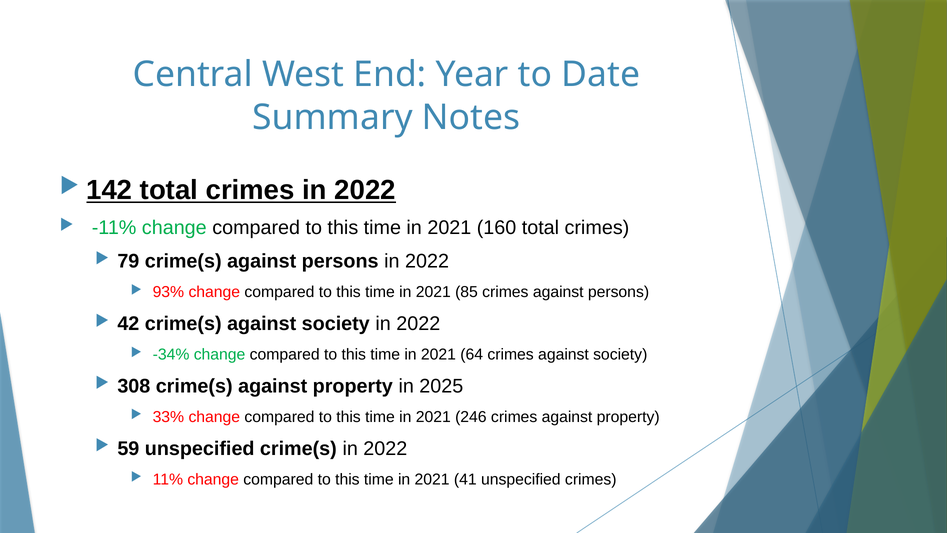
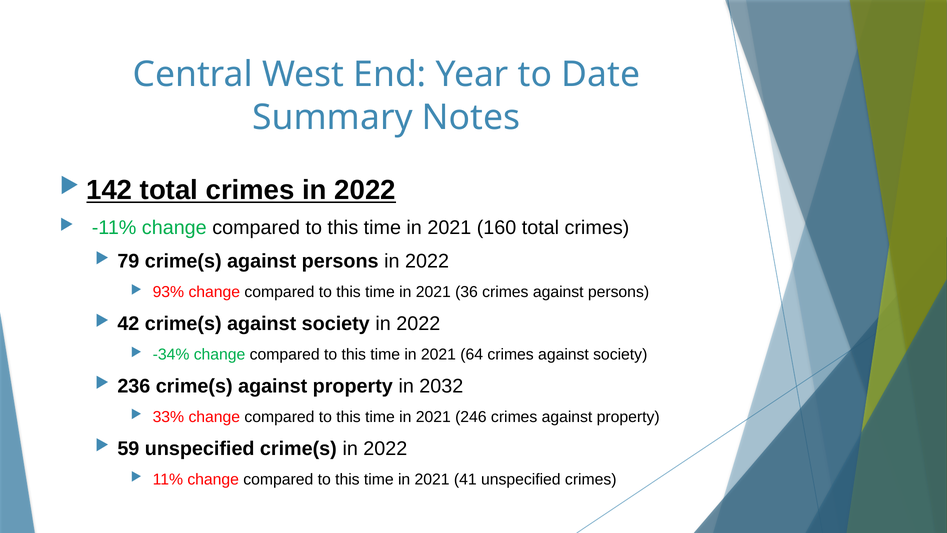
85: 85 -> 36 (467, 292)
308: 308 -> 236 (134, 386)
2025: 2025 -> 2032 (441, 386)
